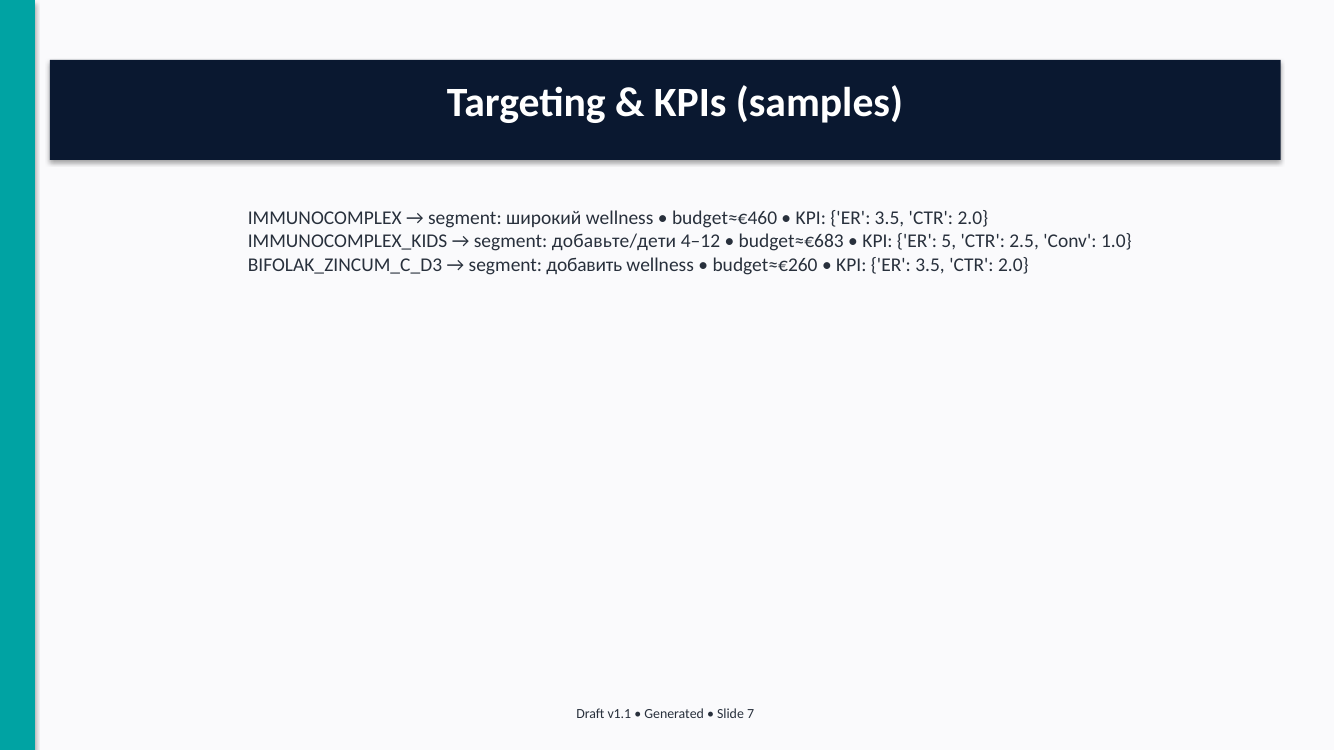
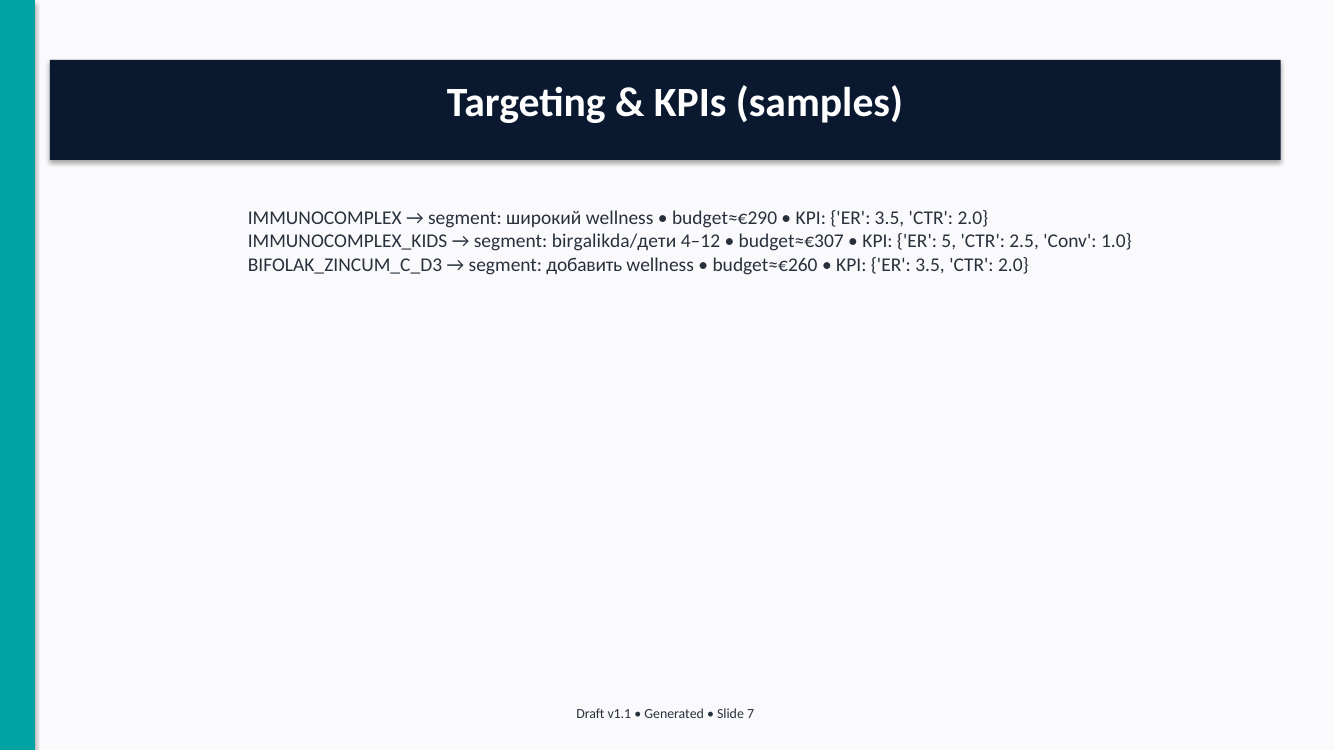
budget≈€460: budget≈€460 -> budget≈€290 (725, 218)
добавьте/дети: добавьте/дети -> birgalikda/дети (614, 241)
budget≈€683: budget≈€683 -> budget≈€307 (791, 241)
